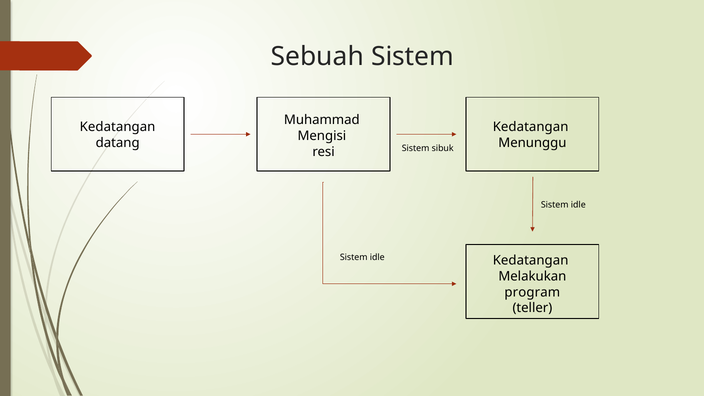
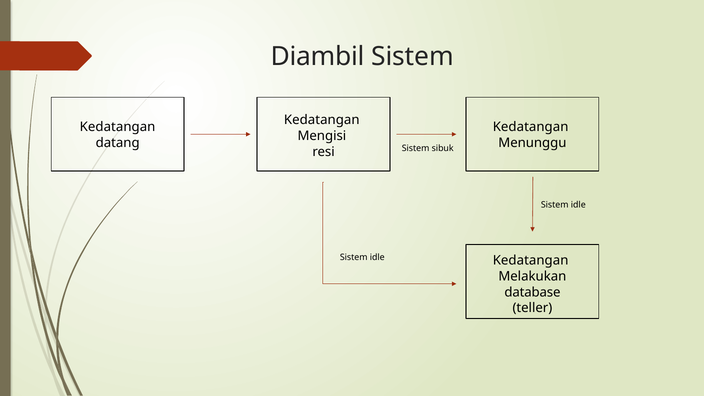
Sebuah: Sebuah -> Diambil (318, 56)
Muhammad: Muhammad -> Kedatangan (322, 120)
program: program -> database (532, 292)
